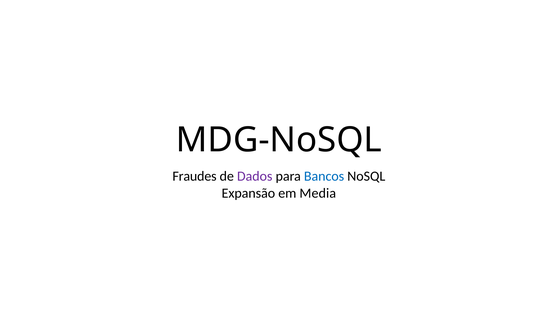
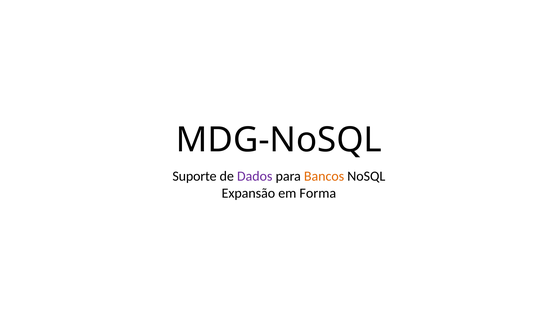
Fraudes: Fraudes -> Suporte (195, 176)
Bancos colour: blue -> orange (324, 176)
Media: Media -> Forma (318, 193)
